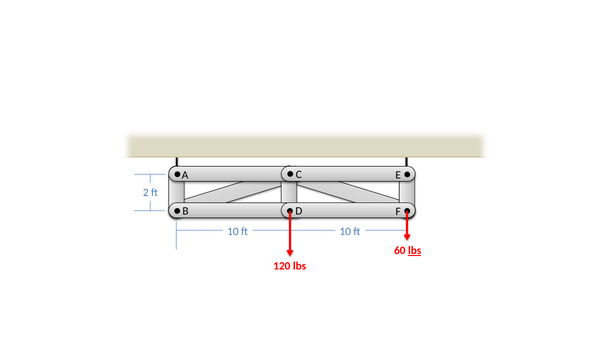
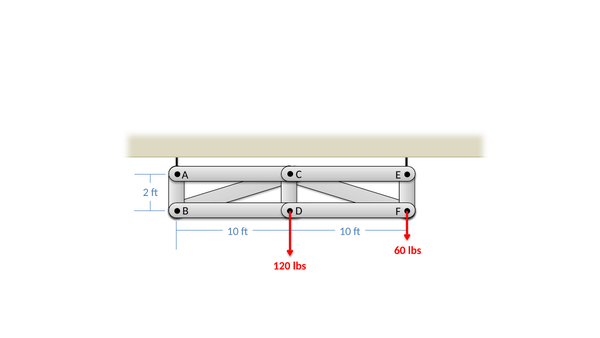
lbs underline: present -> none (415, 250)
